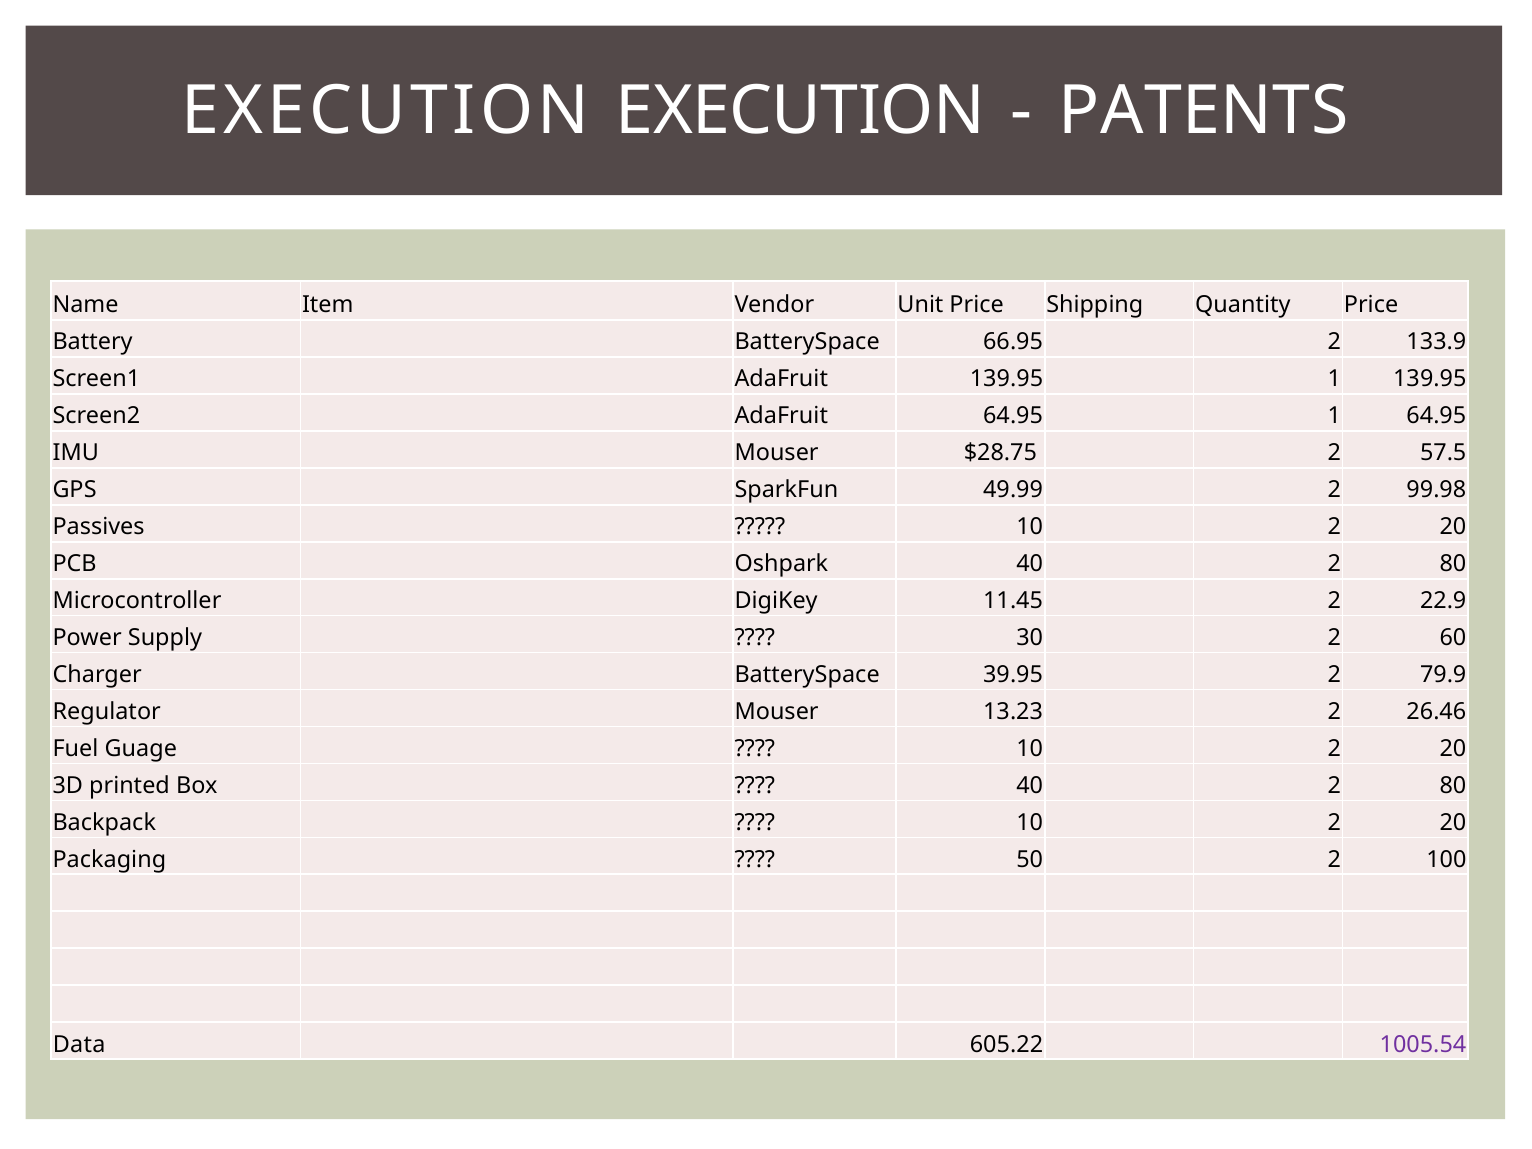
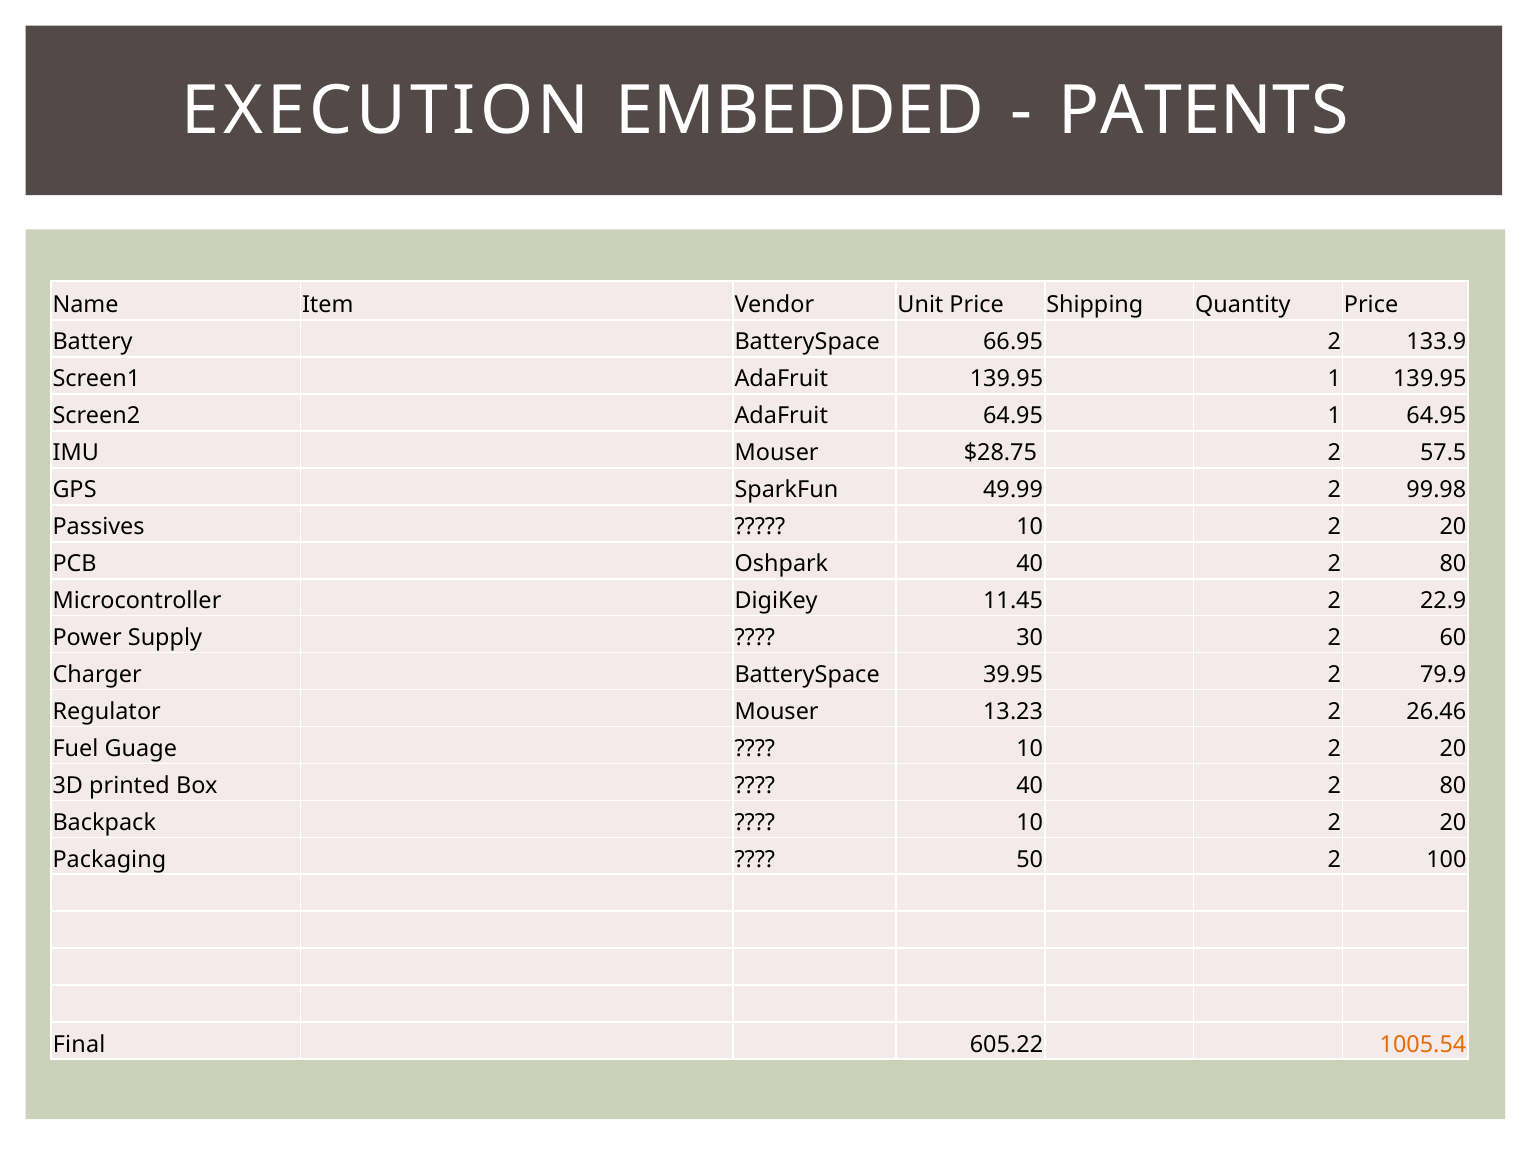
EXECUTION EXECUTION: EXECUTION -> EMBEDDED (800, 111)
Data: Data -> Final (79, 1045)
1005.54 colour: purple -> orange (1423, 1045)
